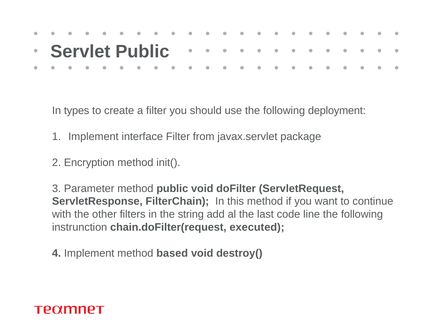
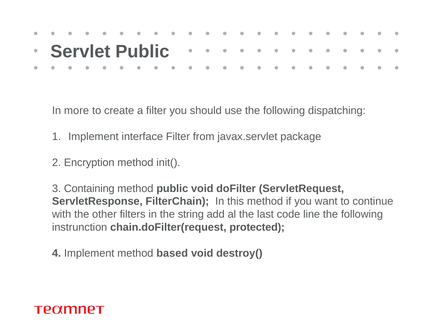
types: types -> more (77, 111)
deployment: deployment -> dispatching (337, 111)
Parameter: Parameter -> Containing (89, 188)
executed: executed -> protected (257, 227)
